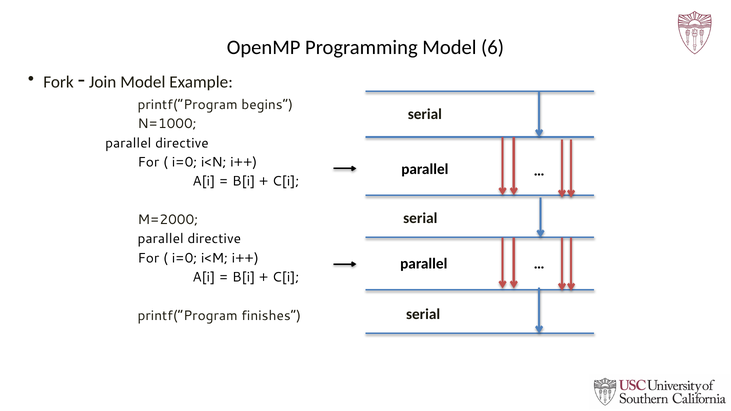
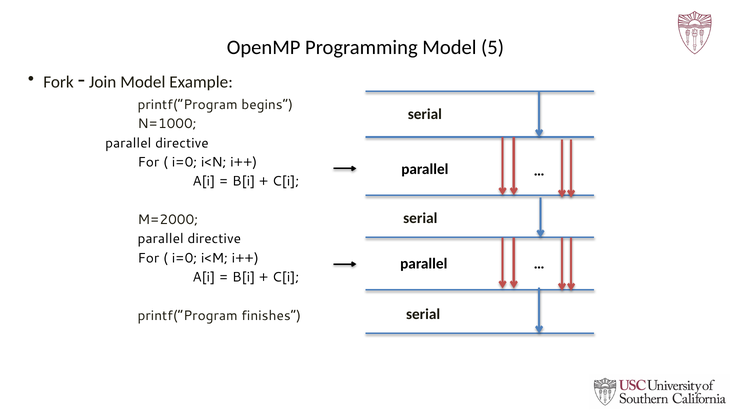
6: 6 -> 5 (493, 48)
